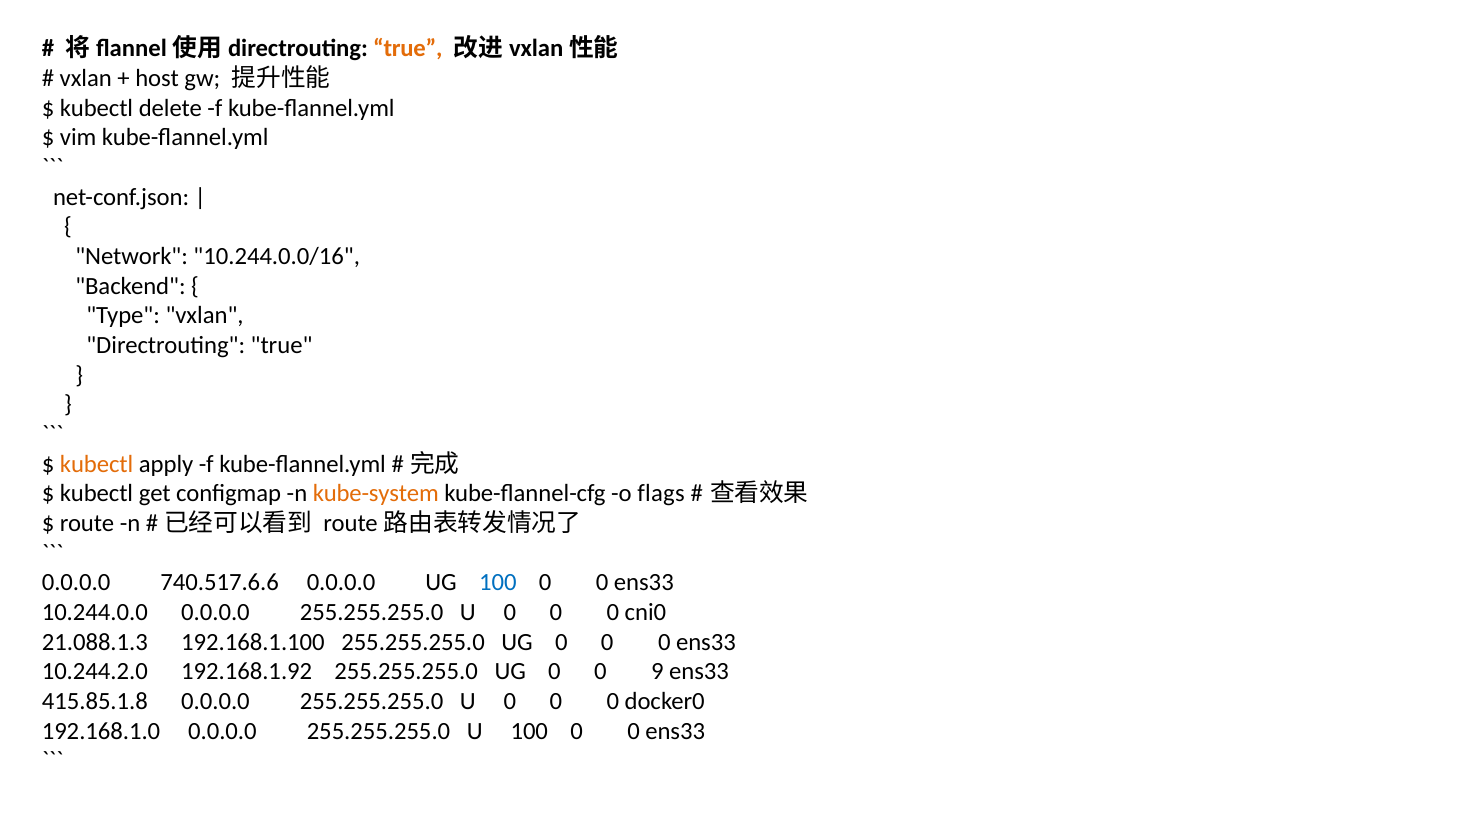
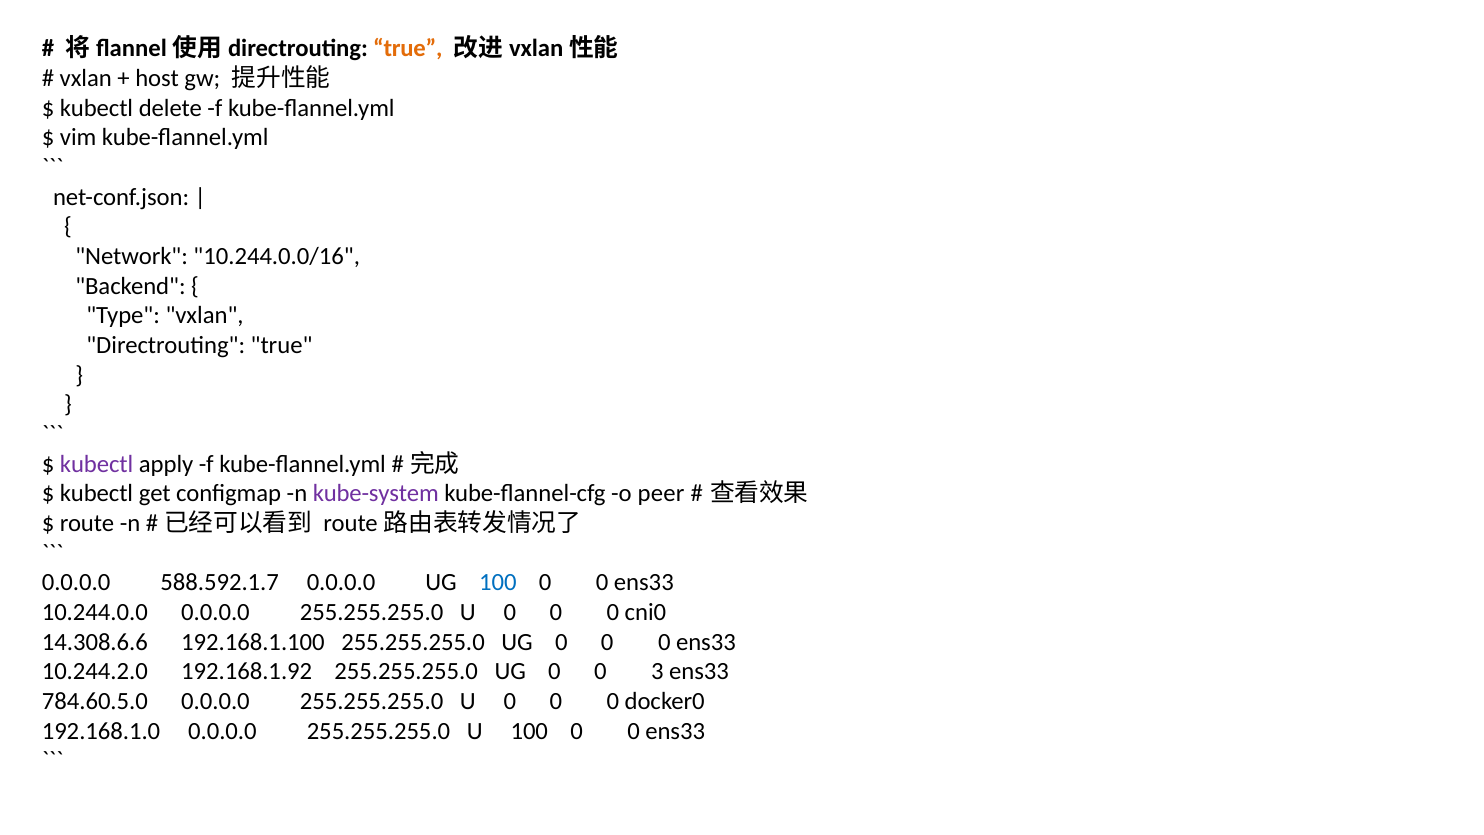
kubectl colour: orange -> purple (97, 464)
kube-system colour: orange -> purple (376, 494)
flags: flags -> peer (661, 494)
740.517.6.6: 740.517.6.6 -> 588.592.1.7 (220, 583)
21.088.1.3: 21.088.1.3 -> 14.308.6.6 (95, 642)
9: 9 -> 3 (657, 672)
415.85.1.8: 415.85.1.8 -> 784.60.5.0 (95, 701)
